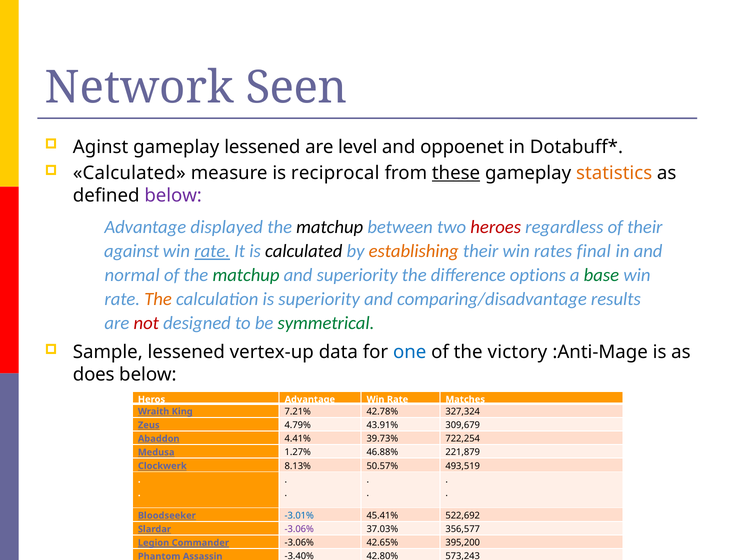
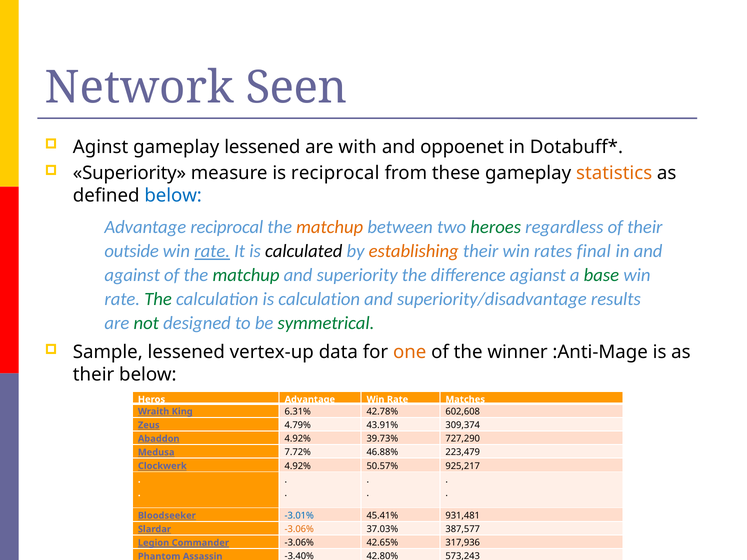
level: level -> with (358, 147)
Calculated: Calculated -> Superiority (129, 173)
these underline: present -> none (456, 173)
below colour: purple -> blue (173, 196)
Advantage displayed: displayed -> reciprocal (227, 227)
matchup colour: black -> orange (330, 227)
heroes colour: red -> green (496, 227)
against: against -> outside (132, 251)
normal: normal -> against (132, 275)
options: options -> agianst (538, 275)
The colour: orange -> green (158, 299)
is superiority: superiority -> calculation (319, 299)
comparing/disadvantage: comparing/disadvantage -> superiority/disadvantage (492, 299)
not colour: red -> green (146, 323)
one colour: blue -> orange (410, 352)
victory: victory -> winner (518, 352)
does: does -> their (94, 375)
7.21%: 7.21% -> 6.31% (298, 412)
327,324: 327,324 -> 602,608 (463, 412)
309,679: 309,679 -> 309,374 (463, 425)
4.41%: 4.41% -> 4.92% (298, 439)
722,254: 722,254 -> 727,290 (463, 439)
1.27%: 1.27% -> 7.72% (298, 453)
221,879: 221,879 -> 223,479 (463, 453)
8.13%: 8.13% -> 4.92% (298, 466)
493,519: 493,519 -> 925,217 (463, 466)
522,692: 522,692 -> 931,481 (463, 516)
-3.06% colour: purple -> orange (299, 529)
356,577: 356,577 -> 387,577 (463, 529)
395,200: 395,200 -> 317,936 (463, 543)
